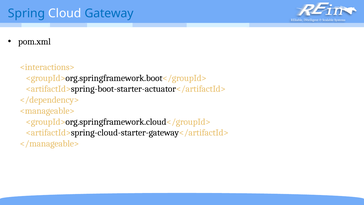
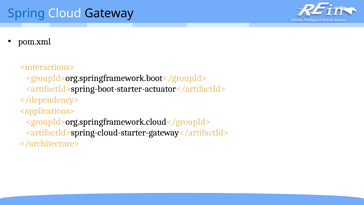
Gateway colour: blue -> black (109, 13)
<manageable>: <manageable> -> <applications> (47, 111)
</manageable>: </manageable> -> </architecture> (49, 143)
